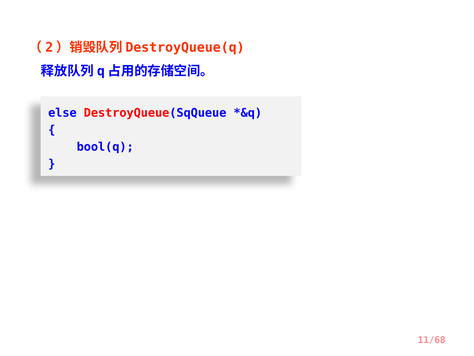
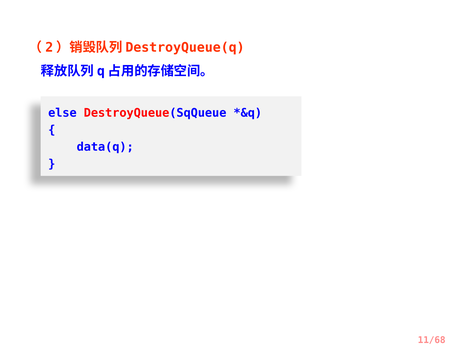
bool(q: bool(q -> data(q (105, 147)
